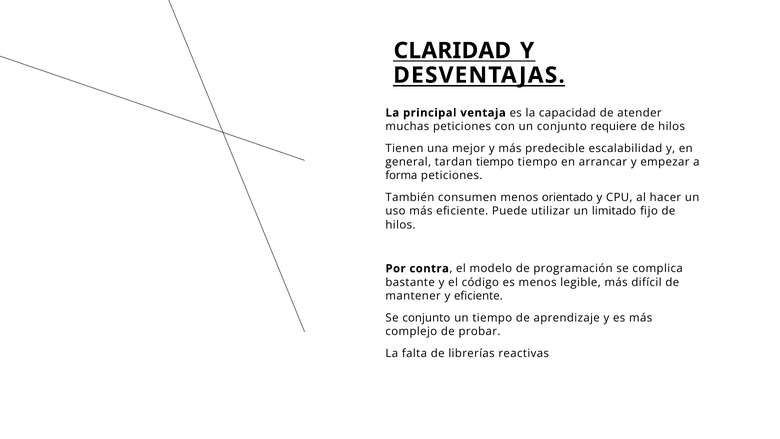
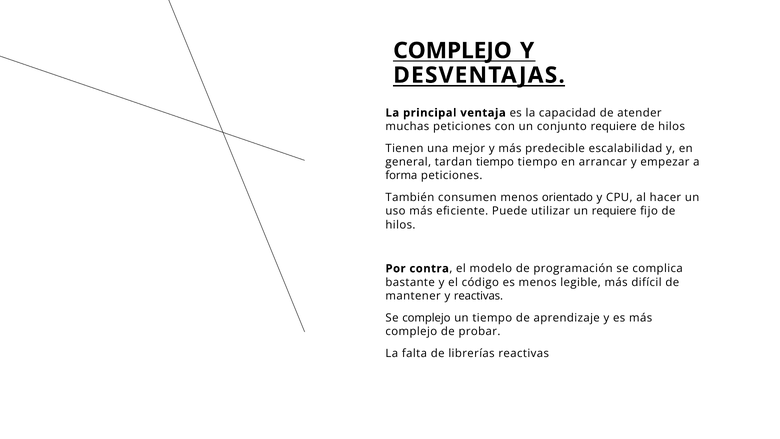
CLARIDAD: CLARIDAD -> COMPLEJO (452, 51)
un limitado: limitado -> requiere (614, 211)
y eficiente: eficiente -> reactivas (478, 296)
Se conjunto: conjunto -> complejo (426, 318)
